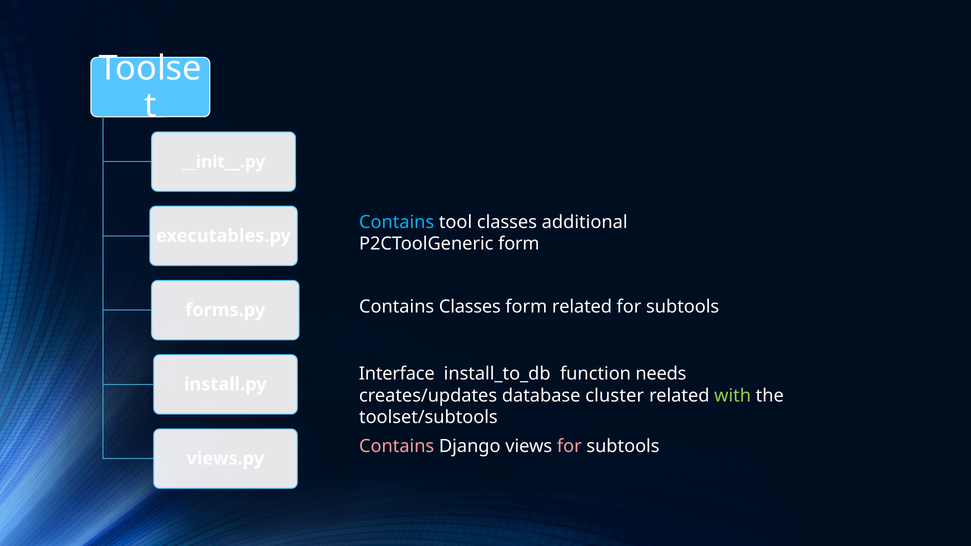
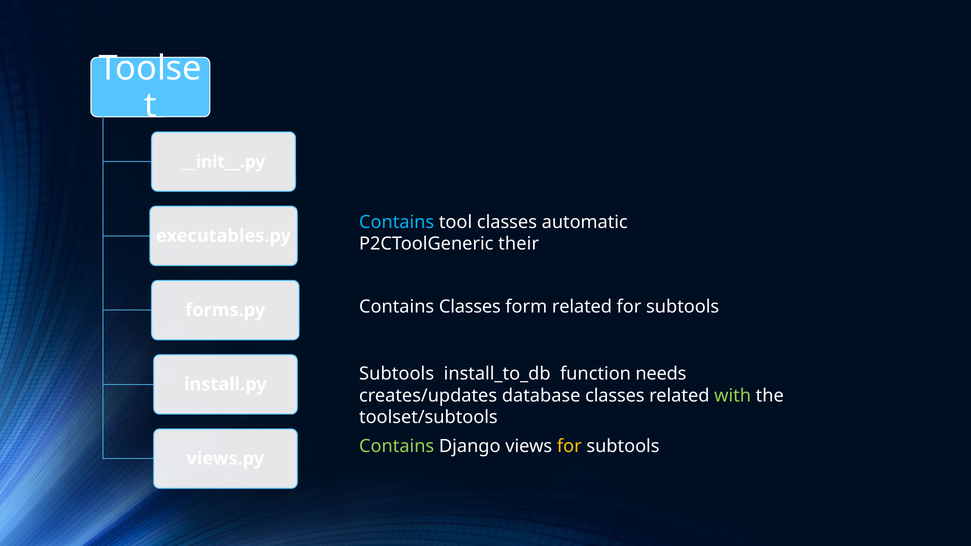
additional: additional -> automatic (585, 222)
P2CToolGeneric form: form -> their (519, 244)
Interface: Interface -> Subtools (397, 374)
database cluster: cluster -> classes (615, 396)
Contains colour: pink -> light green (397, 447)
for colour: pink -> yellow (569, 447)
